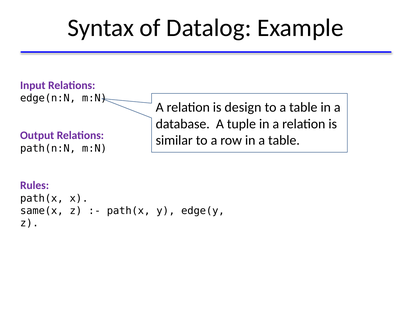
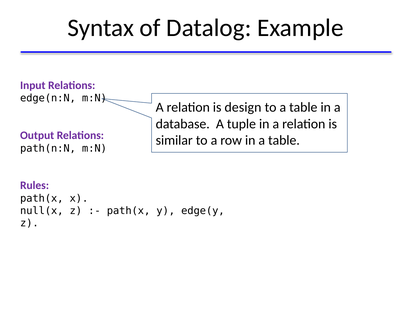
same(x: same(x -> null(x (42, 211)
